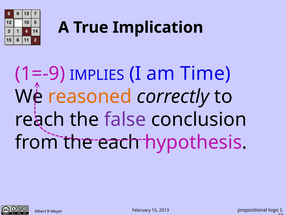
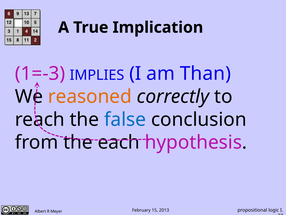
1=-9: 1=-9 -> 1=-3 (40, 74)
Time: Time -> Than (205, 74)
false colour: purple -> blue (125, 119)
